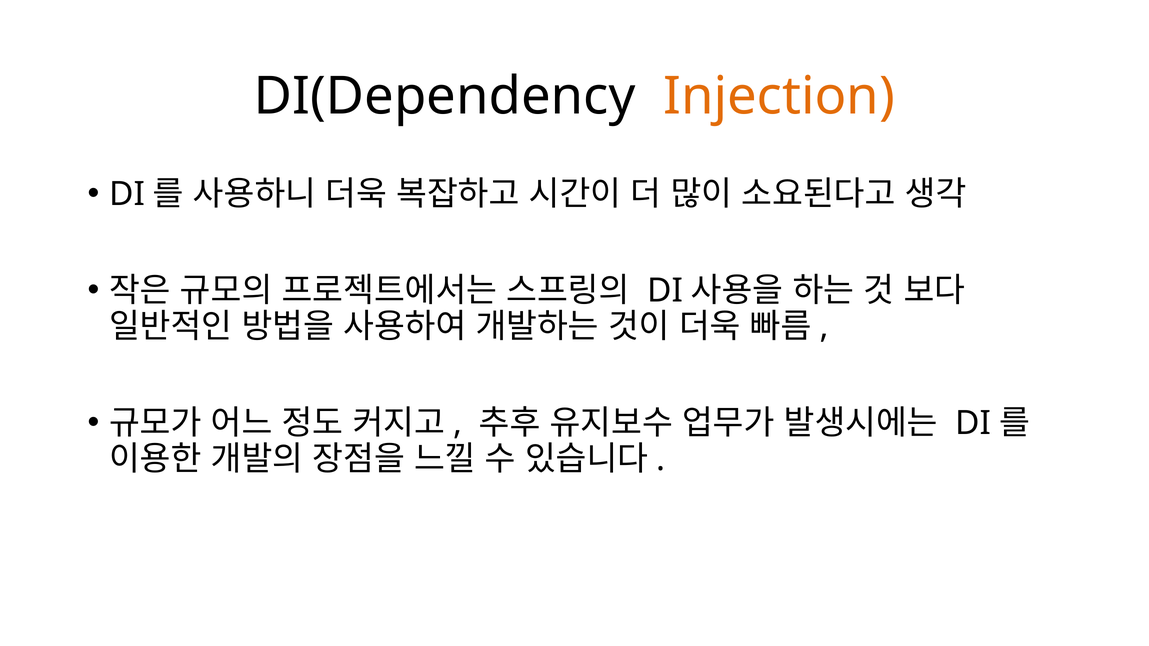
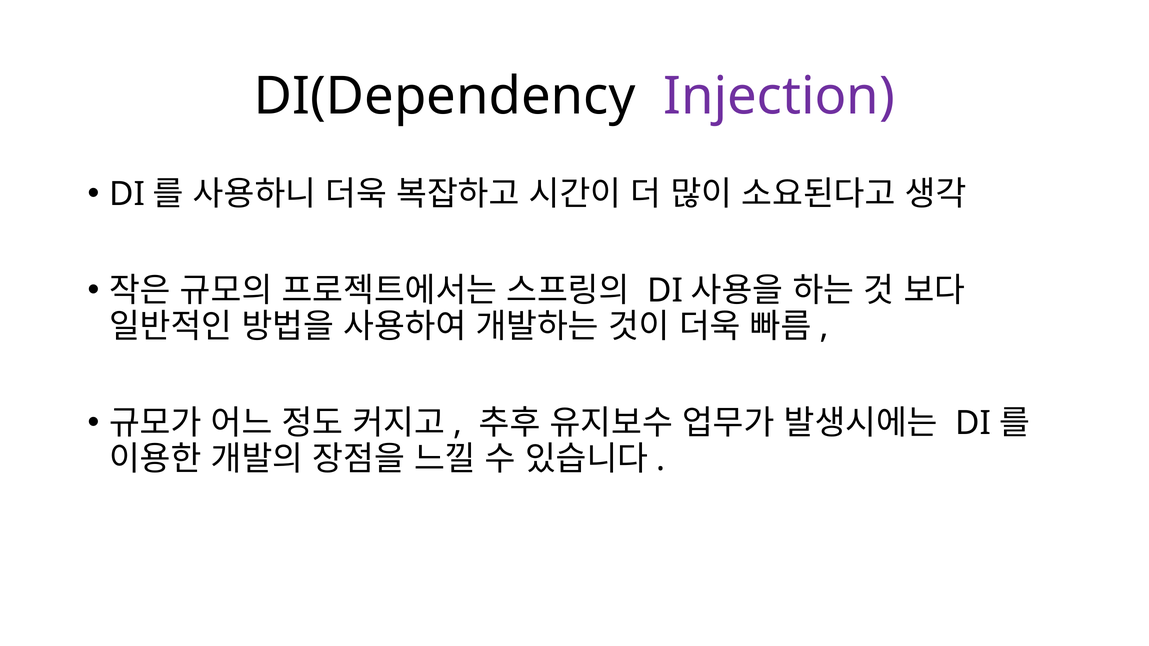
Injection colour: orange -> purple (779, 97)
